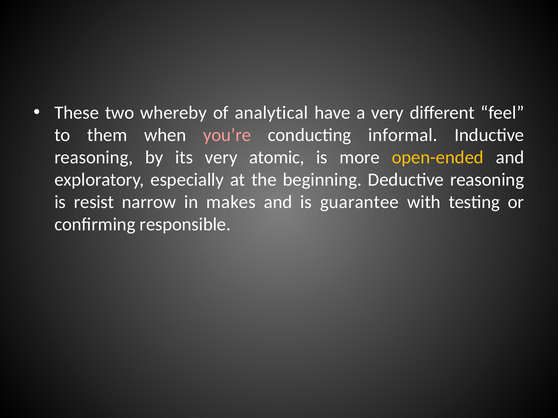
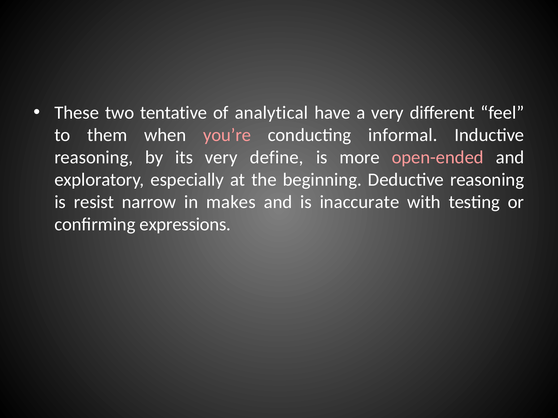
whereby: whereby -> tentative (174, 113)
atomic: atomic -> define (277, 158)
open-ended colour: yellow -> pink (438, 158)
guarantee: guarantee -> inaccurate (359, 202)
responsible: responsible -> expressions (185, 225)
